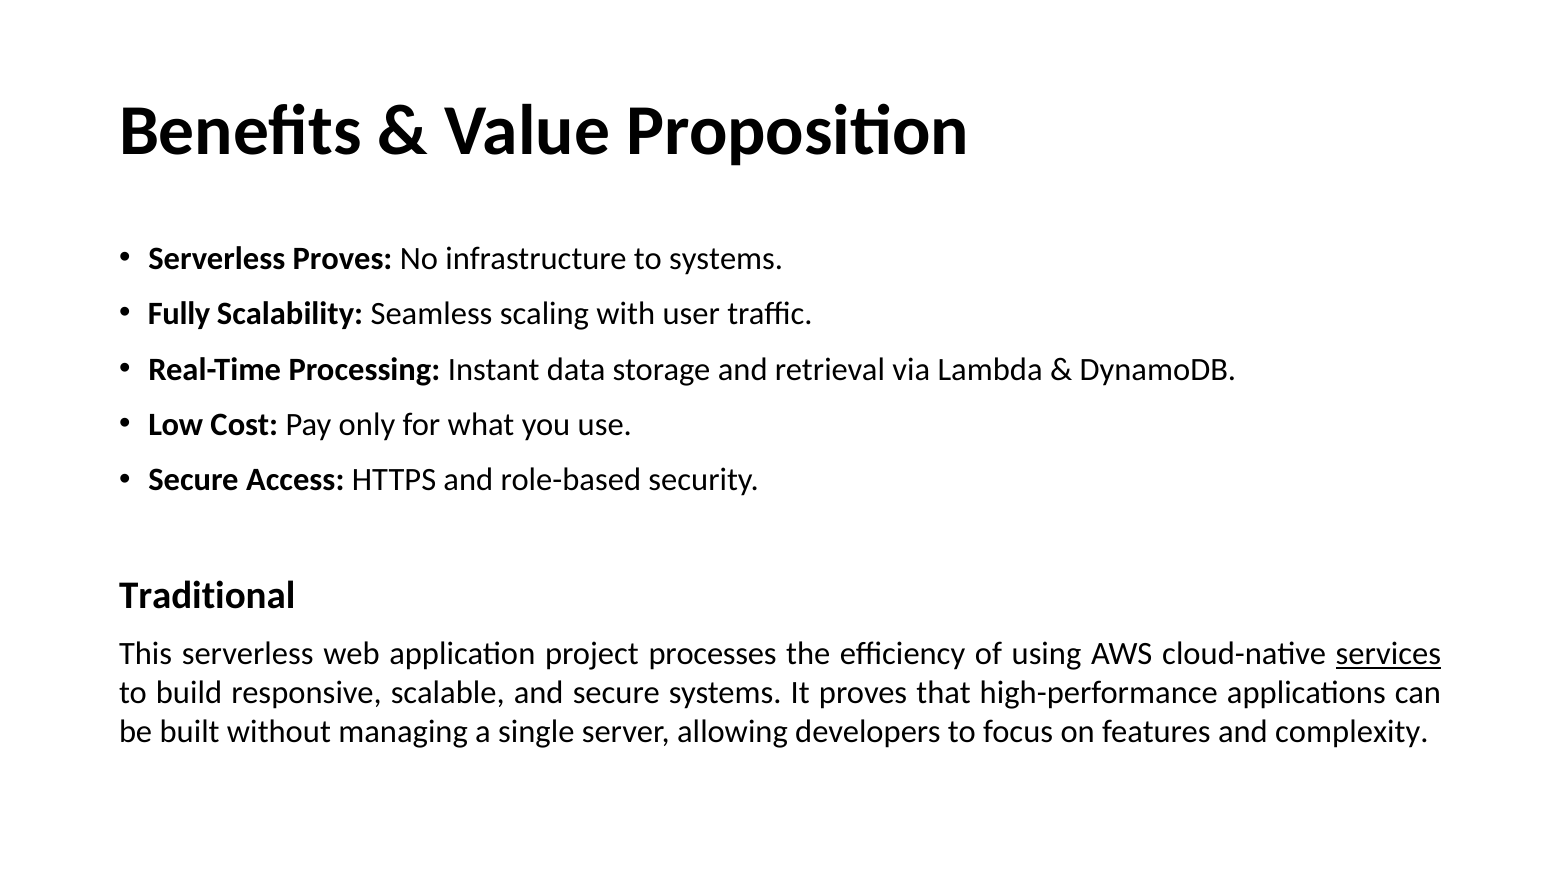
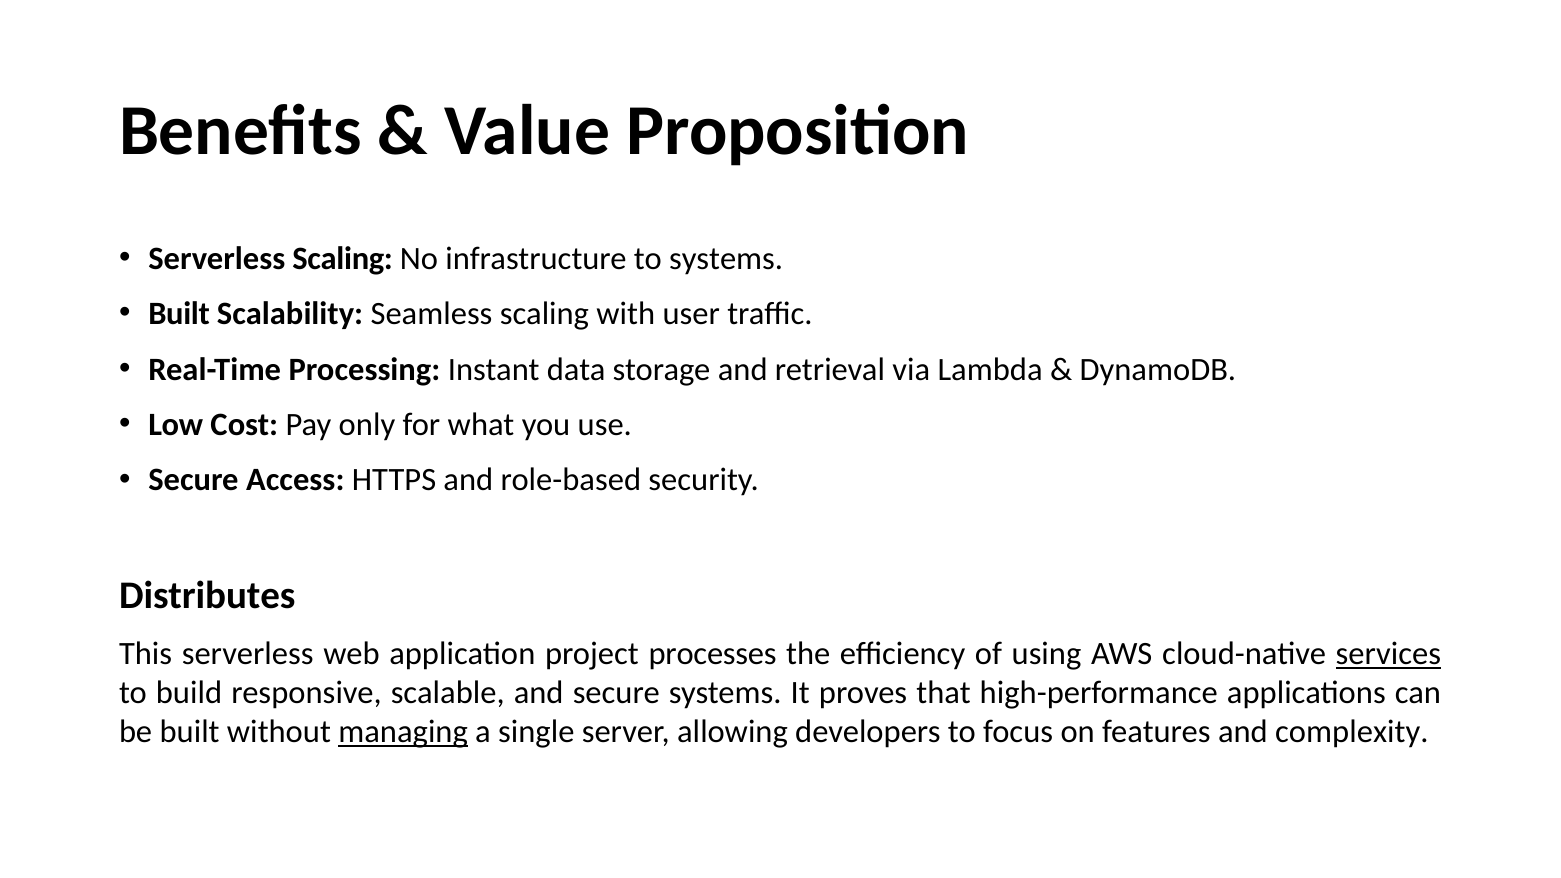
Serverless Proves: Proves -> Scaling (343, 259)
Fully: Fully -> Built (179, 314)
Traditional: Traditional -> Distributes (207, 595)
managing underline: none -> present (403, 732)
